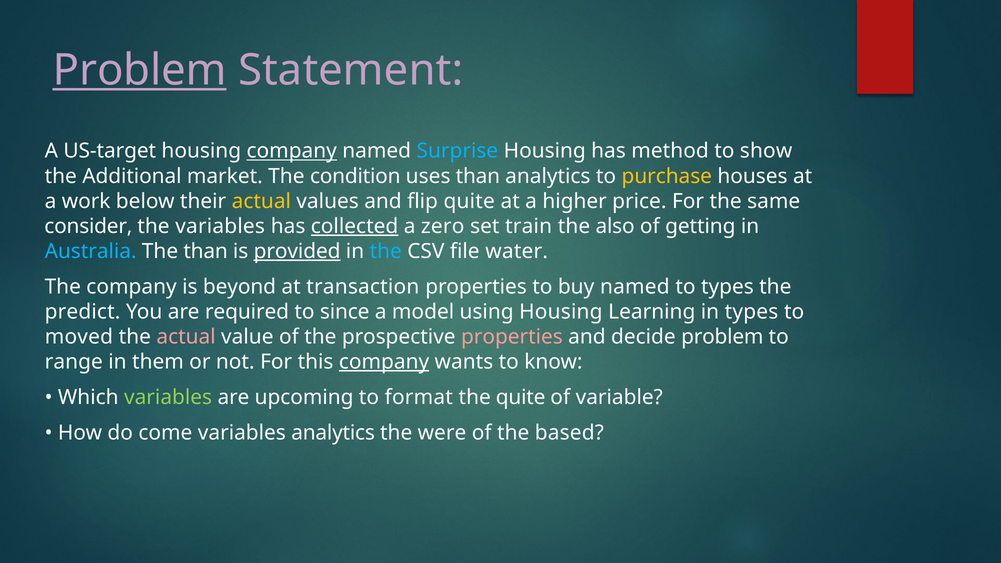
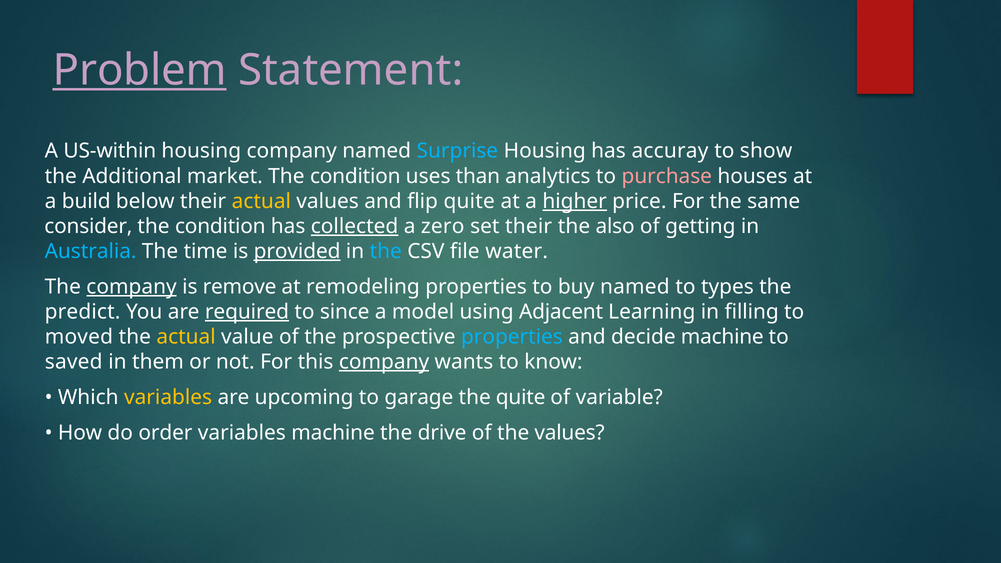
US-target: US-target -> US-within (110, 151)
company underline: present -> none (292, 151)
method: method -> accuray (670, 151)
purchase colour: yellow -> pink (667, 176)
work: work -> build (86, 201)
higher underline: none -> present (575, 201)
variables: variables -> condition (220, 226)
set train: train -> their (529, 226)
The than: than -> time (206, 251)
company underline: none -> present (132, 287)
beyond: beyond -> remove (240, 287)
transaction: transaction -> remodeling (363, 287)
required underline: none -> present (247, 312)
using Housing: Housing -> Adjacent (561, 312)
in types: types -> filling (752, 312)
actual colour: pink -> yellow (186, 337)
properties colour: pink -> light blue (512, 337)
decide problem: problem -> machine (722, 337)
range: range -> saved (74, 362)
variables colour: light green -> yellow (168, 397)
format: format -> garage (419, 397)
come: come -> order (165, 433)
variables analytics: analytics -> machine (333, 433)
were: were -> drive (442, 433)
the based: based -> values (570, 433)
